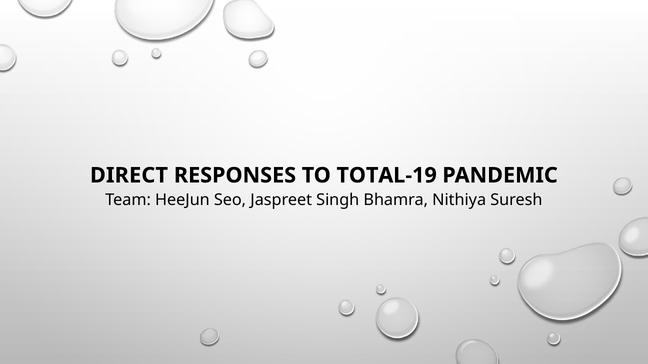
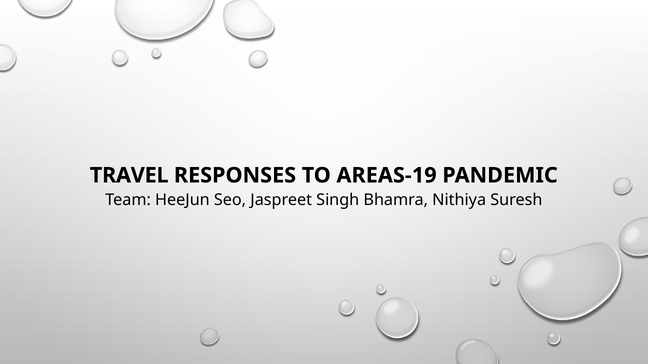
DIRECT: DIRECT -> TRAVEL (129, 176)
TOTAL-19: TOTAL-19 -> AREAS-19 (387, 176)
